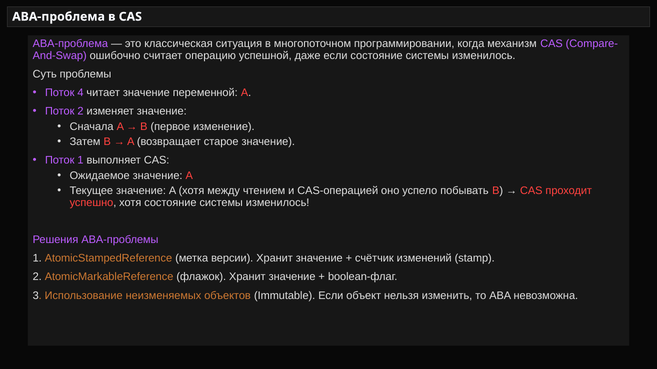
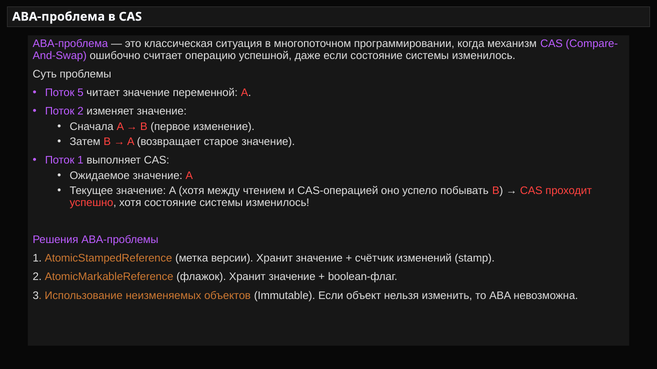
4: 4 -> 5 (80, 93)
